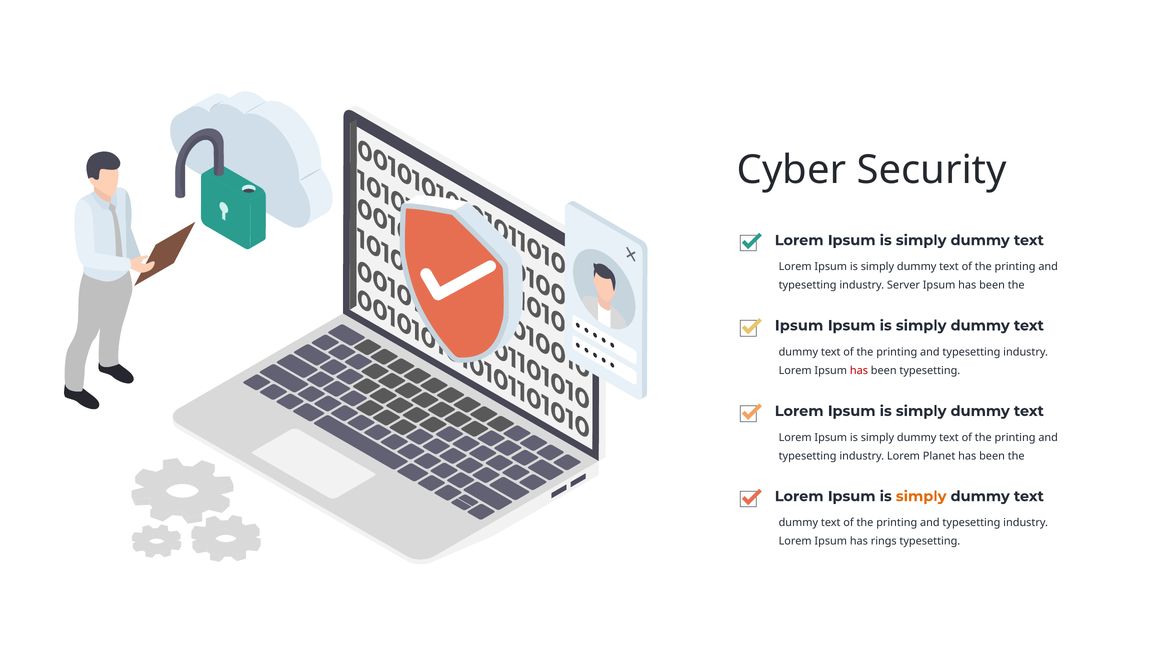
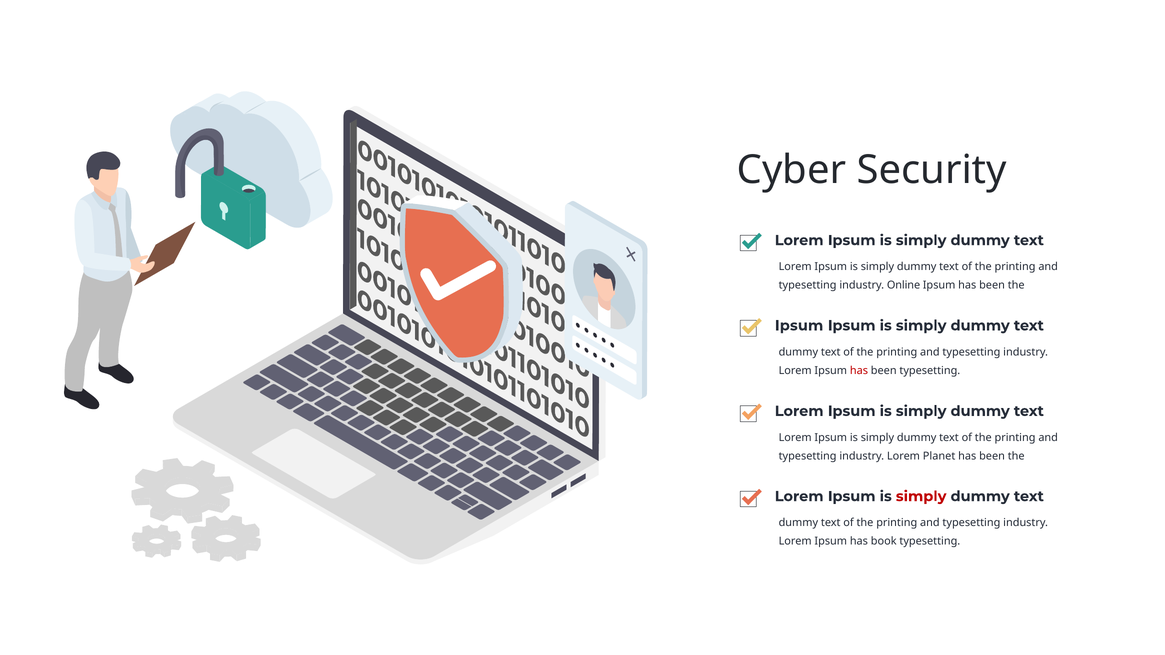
Server: Server -> Online (904, 285)
simply colour: orange -> red (921, 497)
rings: rings -> book (884, 541)
